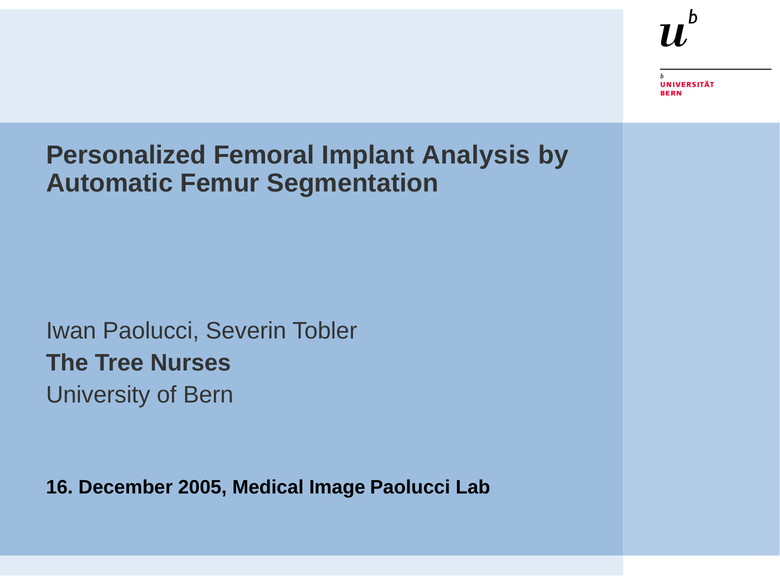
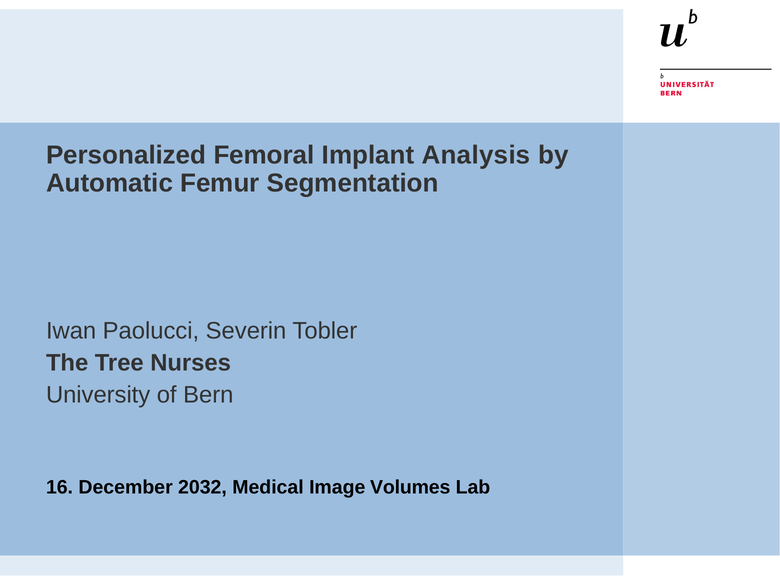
2005: 2005 -> 2032 (202, 487)
Image Paolucci: Paolucci -> Volumes (410, 487)
